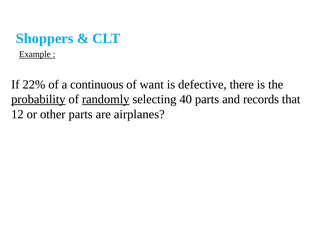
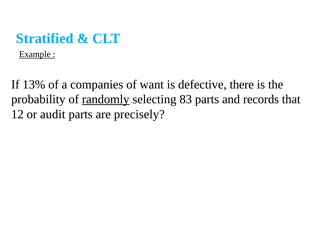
Shoppers: Shoppers -> Stratified (45, 38)
22%: 22% -> 13% (34, 85)
continuous: continuous -> companies (97, 85)
probability underline: present -> none (38, 99)
40: 40 -> 83 (186, 99)
other: other -> audit (53, 114)
airplanes: airplanes -> precisely (139, 114)
